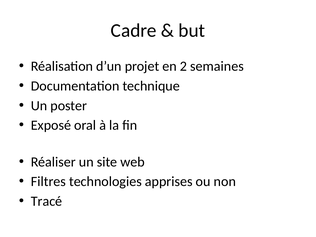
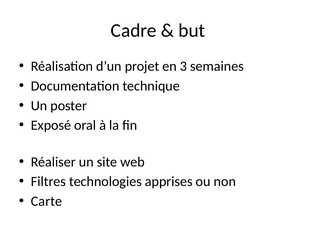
2: 2 -> 3 (184, 66)
Tracé: Tracé -> Carte (46, 201)
